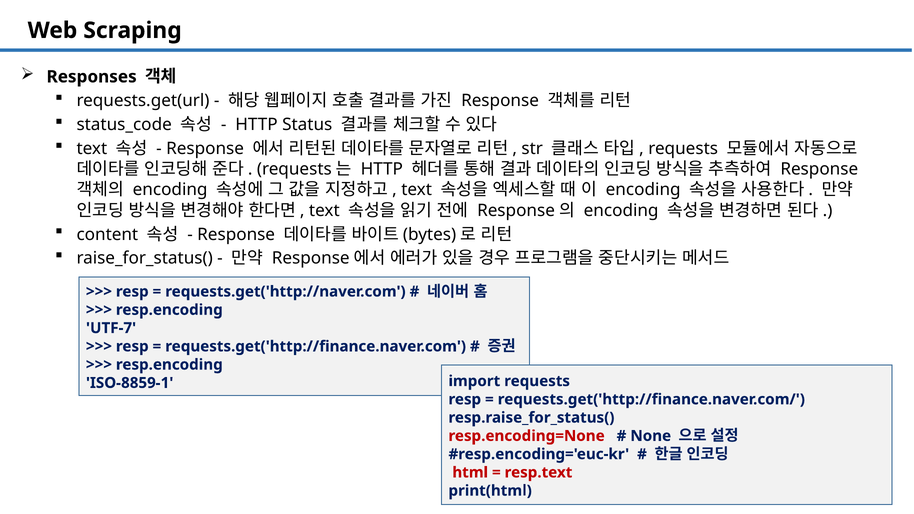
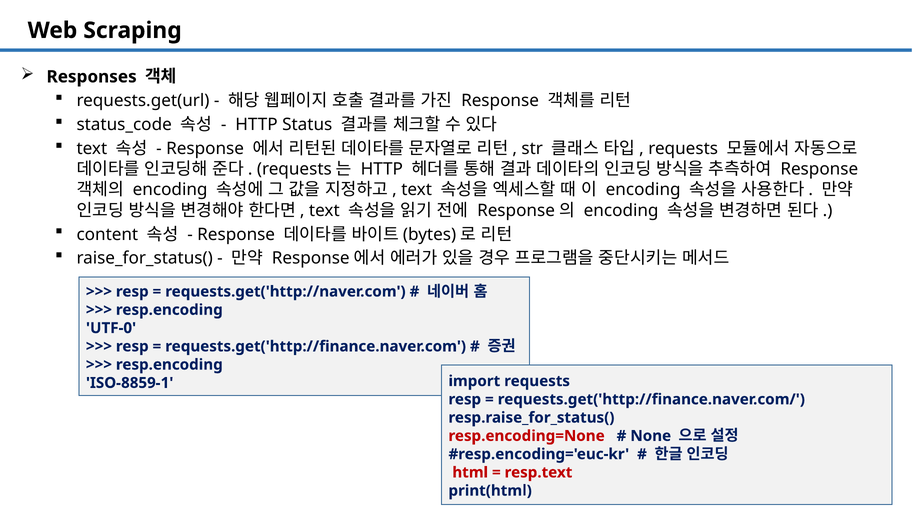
UTF-7: UTF-7 -> UTF-0 (111, 328)
